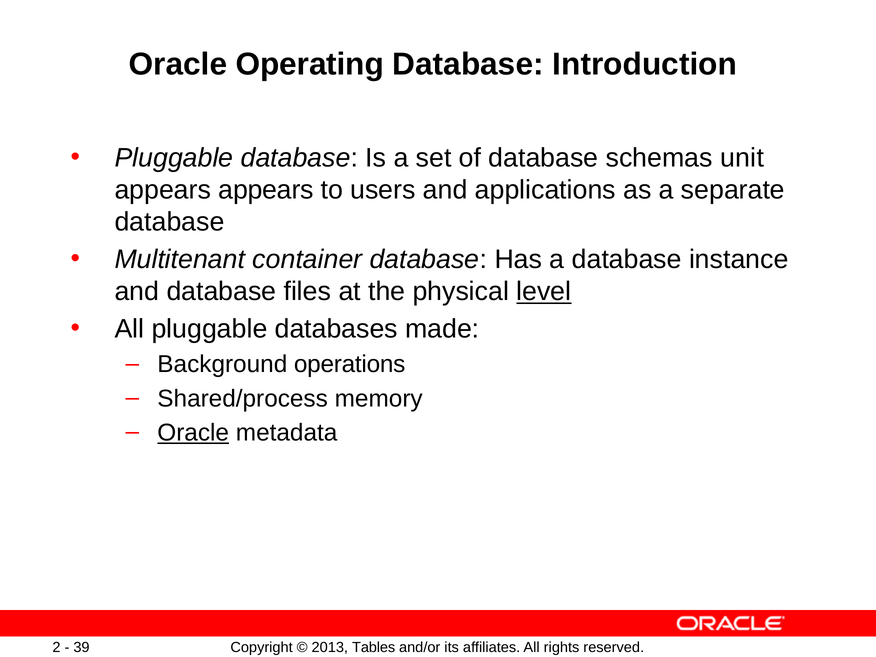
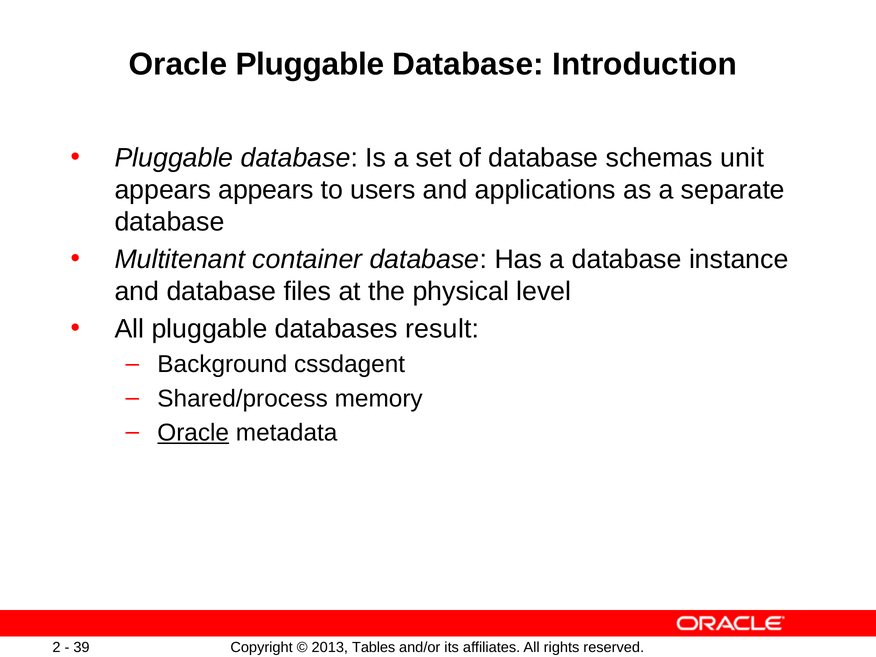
Oracle Operating: Operating -> Pluggable (310, 65)
level underline: present -> none (544, 292)
made: made -> result (442, 329)
operations: operations -> cssdagent (350, 364)
